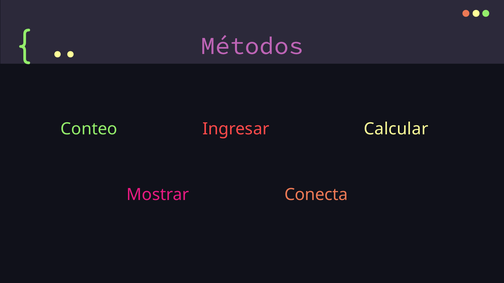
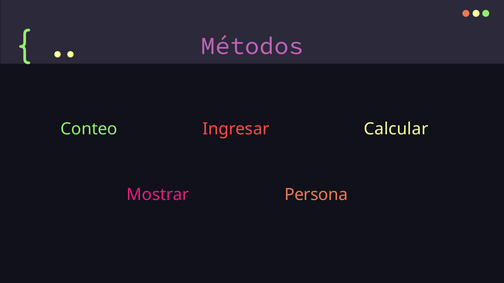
Conecta: Conecta -> Persona (316, 195)
